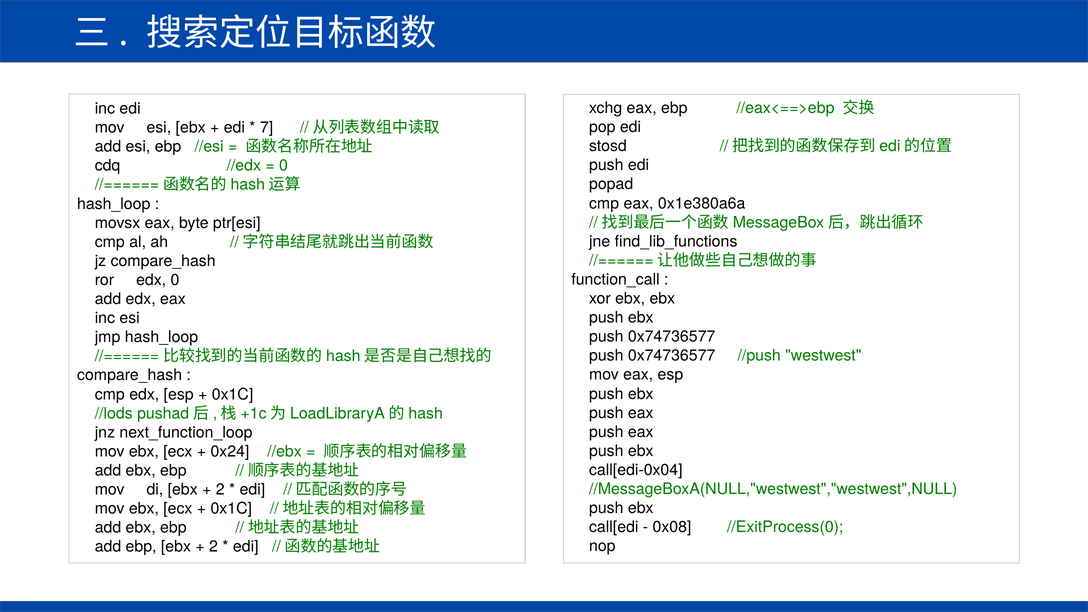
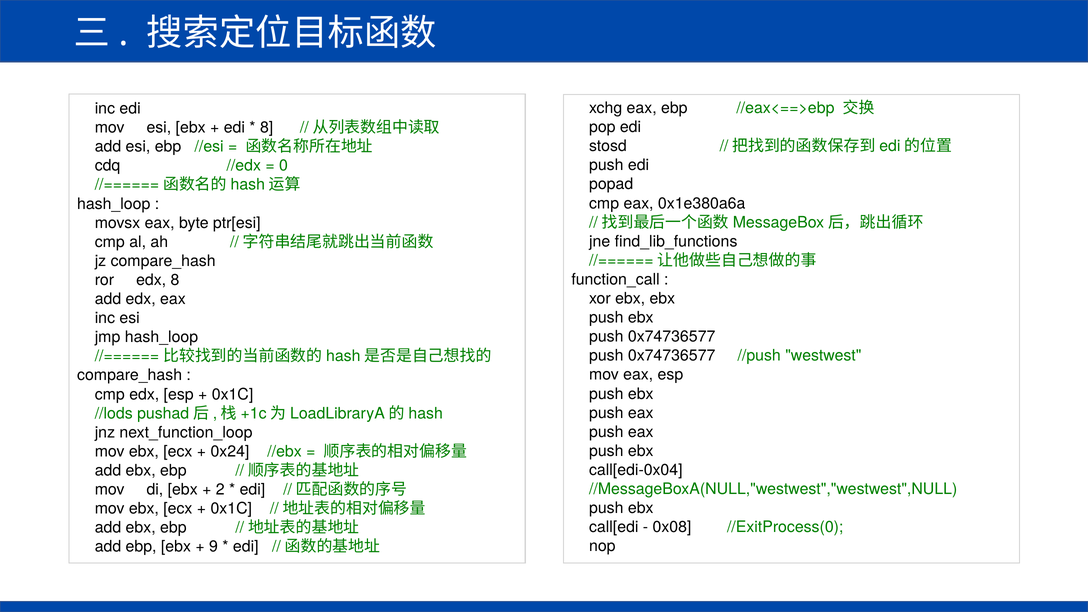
7: 7 -> 8 (267, 128)
edx 0: 0 -> 8 (175, 280)
2: 2 -> 9 (213, 547)
